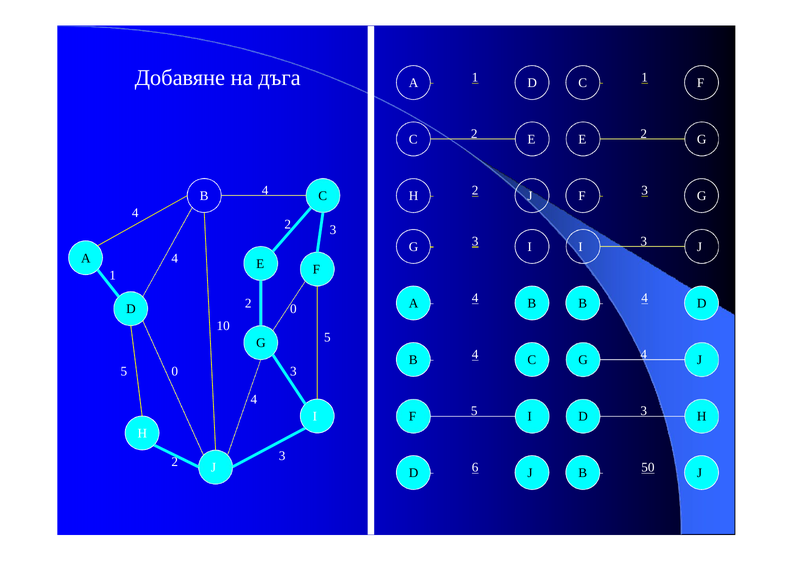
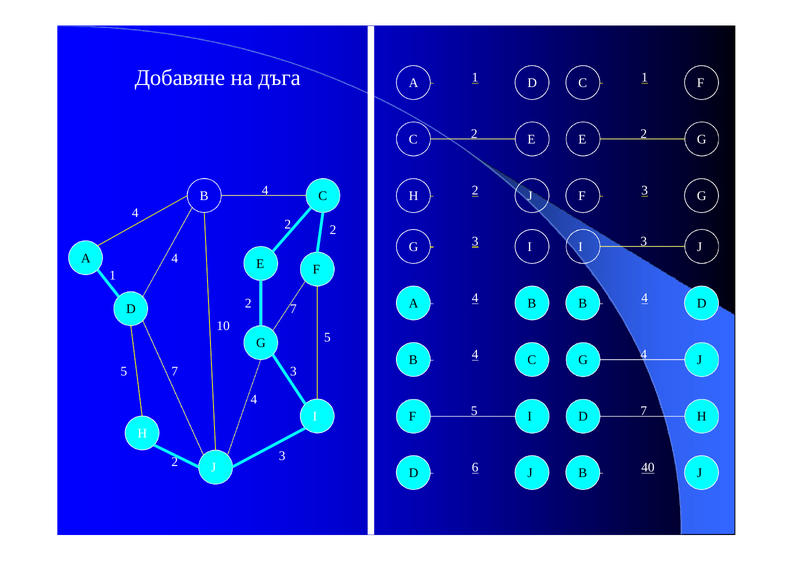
3: 3 -> 2 (333, 230)
2 0: 0 -> 7 (293, 309)
0: 0 -> 7 (175, 371)
3: 3 -> 7 (644, 411)
50: 50 -> 40 (648, 467)
